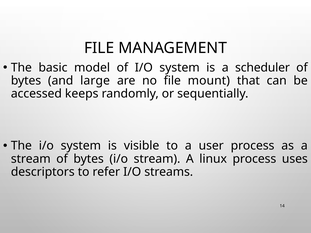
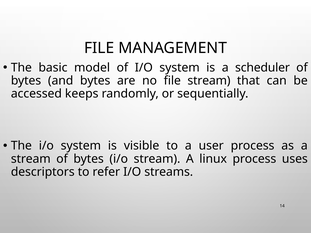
and large: large -> bytes (95, 81)
file mount: mount -> stream (209, 81)
